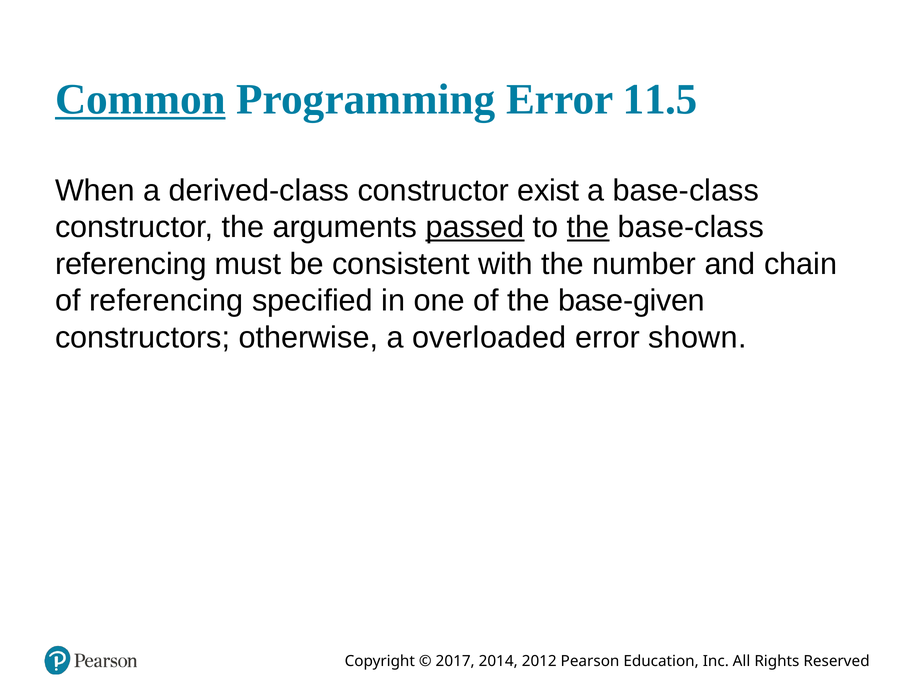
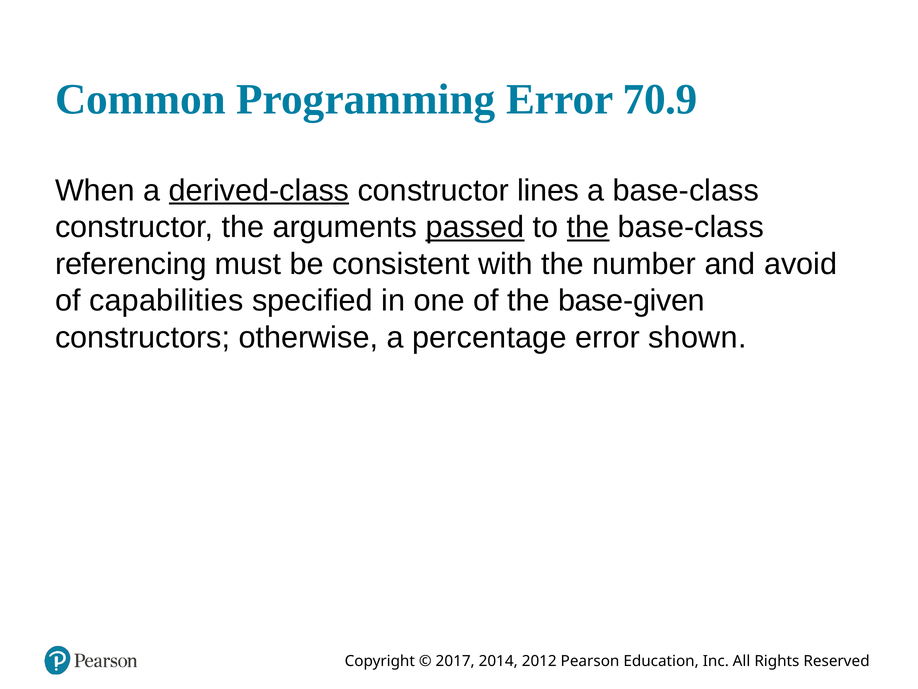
Common underline: present -> none (140, 100)
11.5: 11.5 -> 70.9 (660, 100)
derived-class underline: none -> present (259, 190)
exist: exist -> lines (548, 190)
chain: chain -> avoid (801, 264)
of referencing: referencing -> capabilities (166, 300)
overloaded: overloaded -> percentage (489, 337)
